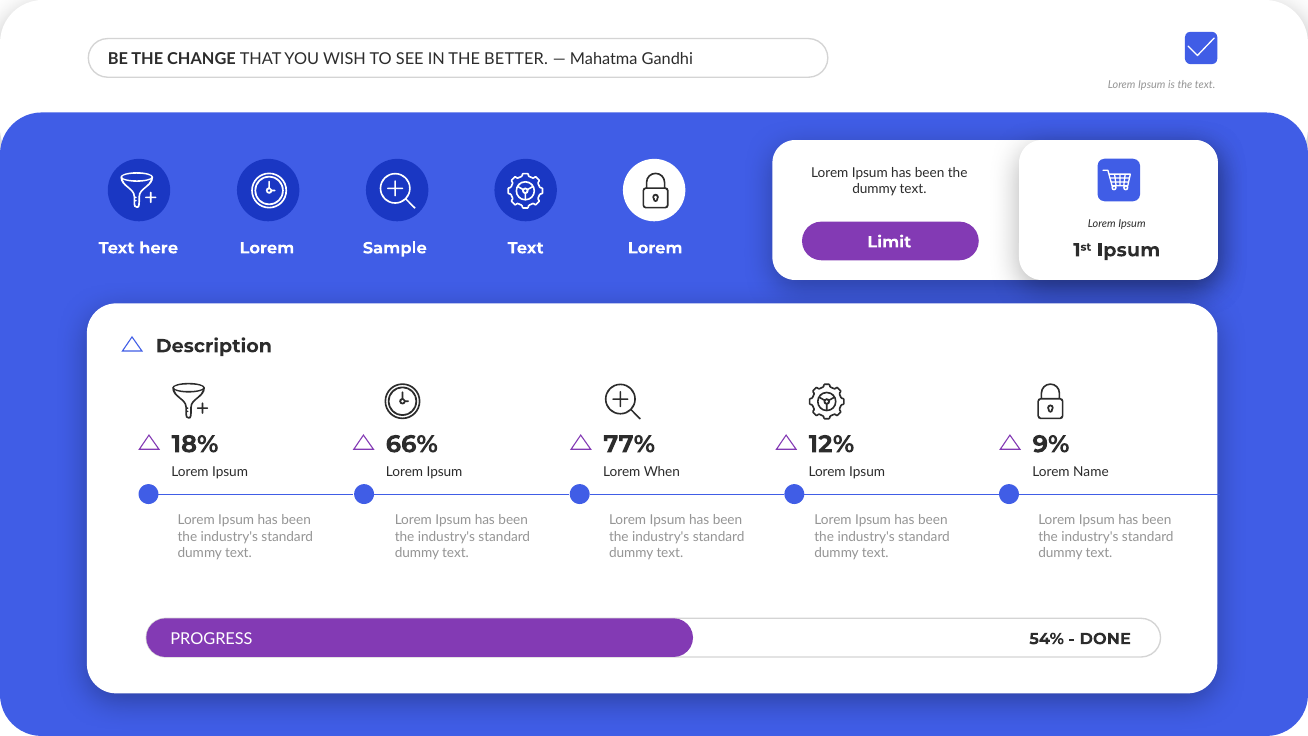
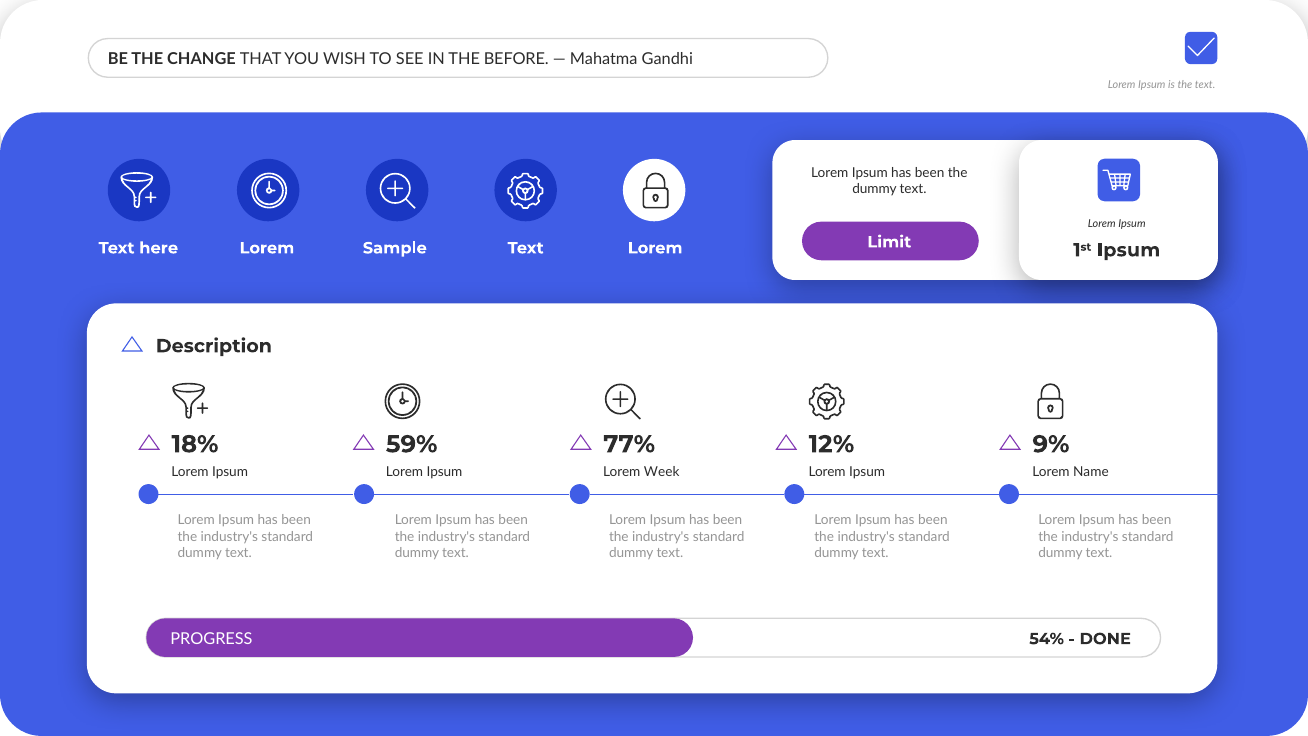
BETTER: BETTER -> BEFORE (516, 59)
66%: 66% -> 59% (412, 444)
When: When -> Week (662, 471)
